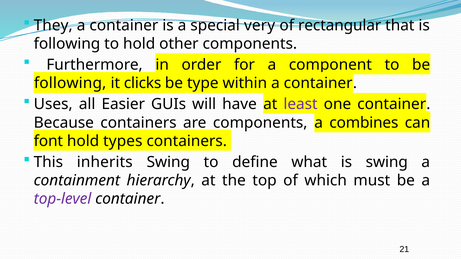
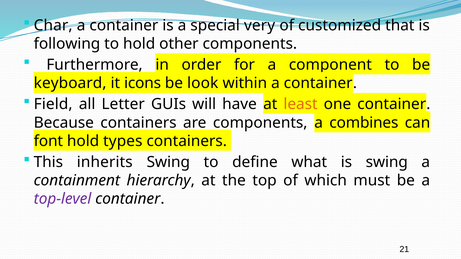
They: They -> Char (53, 26)
rectangular: rectangular -> customized (340, 26)
following: following -> keyboard (70, 83)
clicks: clicks -> icons (143, 83)
type: type -> look (203, 83)
Uses: Uses -> Field (53, 104)
Easier: Easier -> Letter (123, 104)
least colour: purple -> orange (301, 104)
